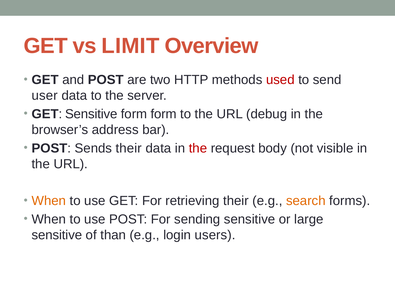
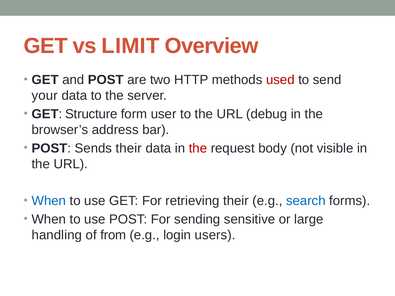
user: user -> your (45, 96)
GET Sensitive: Sensitive -> Structure (91, 114)
form form: form -> user (164, 114)
When colour: orange -> blue (49, 201)
search colour: orange -> blue (306, 201)
sensitive: sensitive -> handling (57, 235)
than: than -> from (113, 235)
